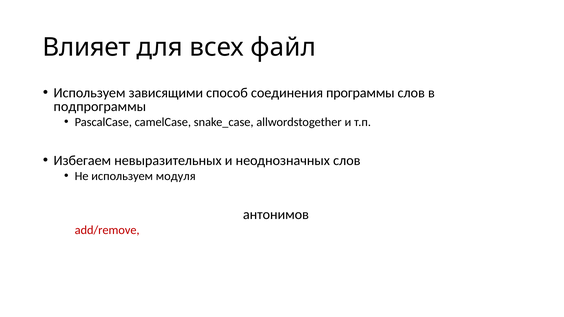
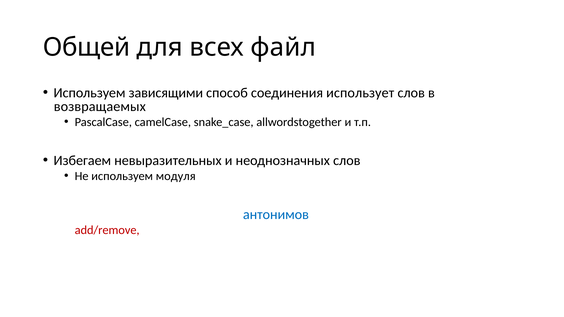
Влияет: Влияет -> Общей (87, 47)
программы: программы -> использует (360, 93)
подпрограммы: подпрограммы -> возвращаемых (100, 107)
антонимов colour: black -> blue (276, 215)
